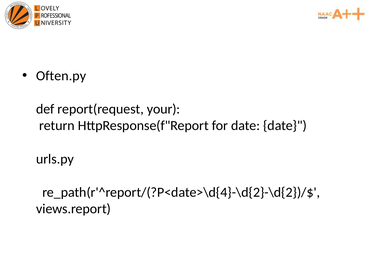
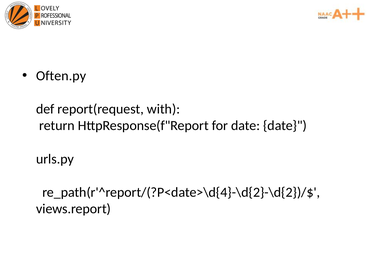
your: your -> with (163, 109)
